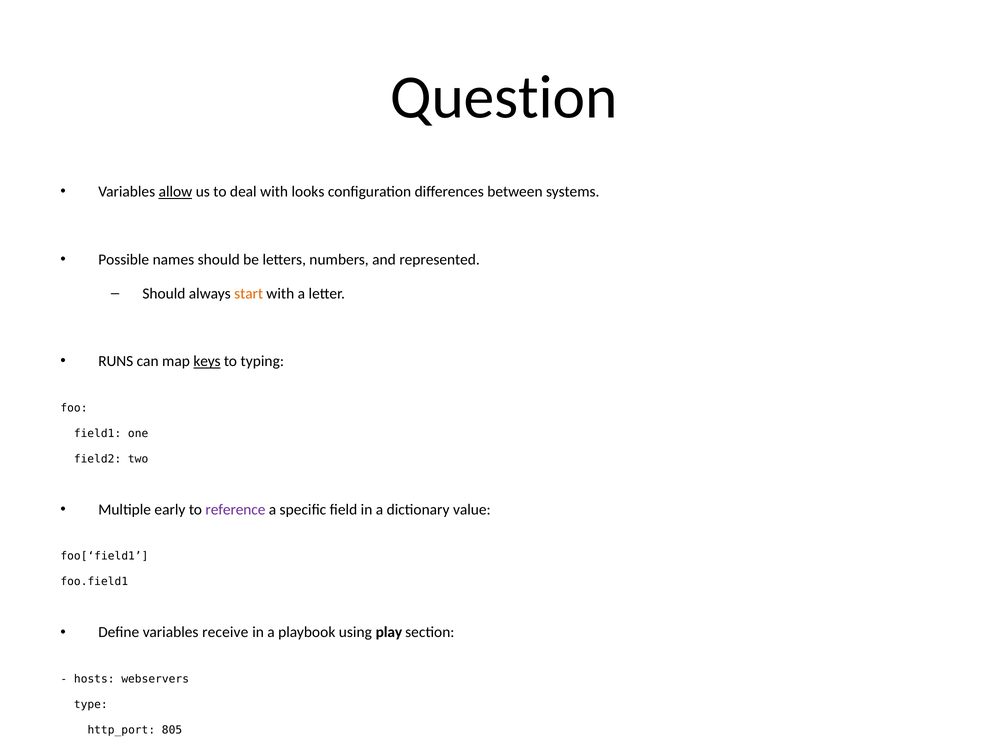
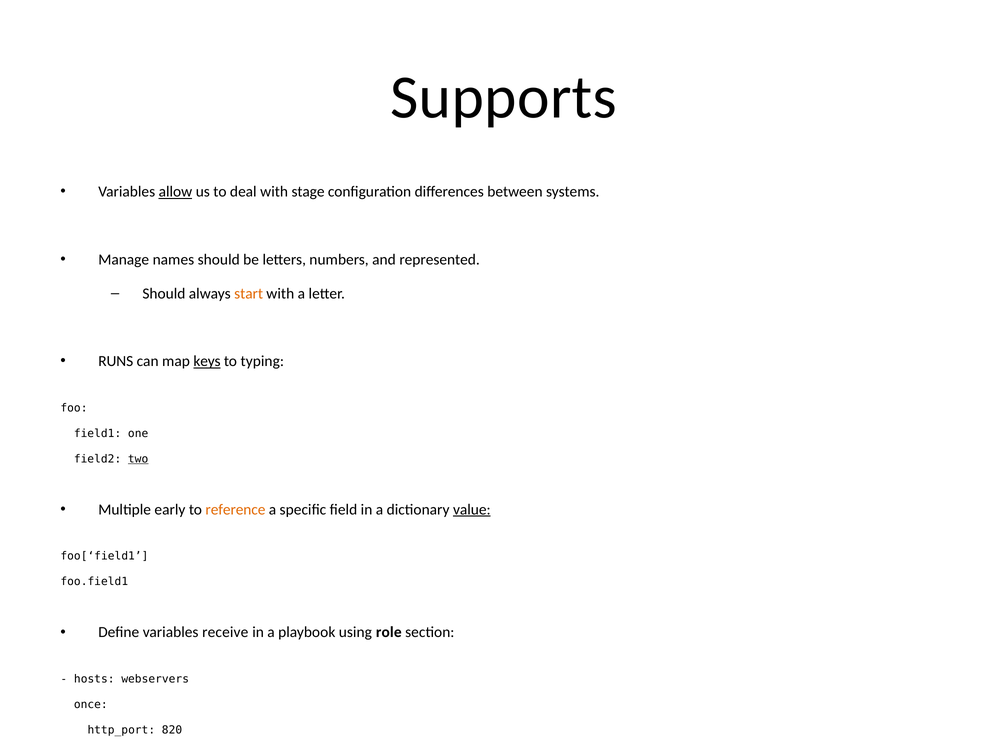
Question: Question -> Supports (504, 98)
looks: looks -> stage (308, 192)
Possible: Possible -> Manage (124, 260)
two underline: none -> present (138, 459)
reference colour: purple -> orange (235, 510)
value underline: none -> present (472, 510)
play: play -> role (389, 632)
type: type -> once (91, 705)
805: 805 -> 820 (172, 730)
